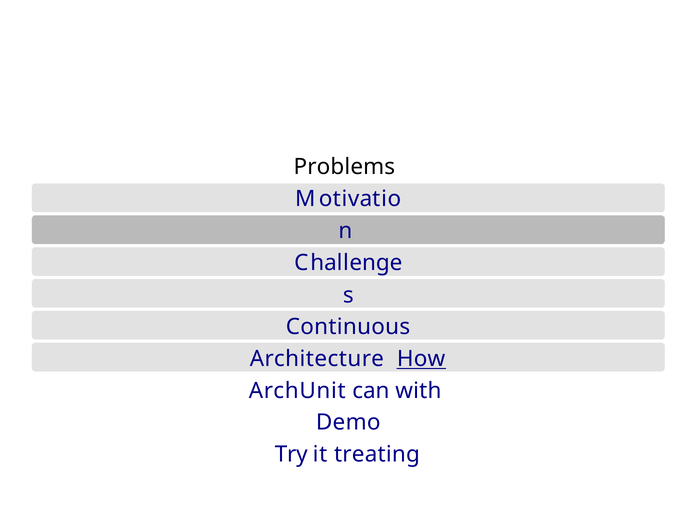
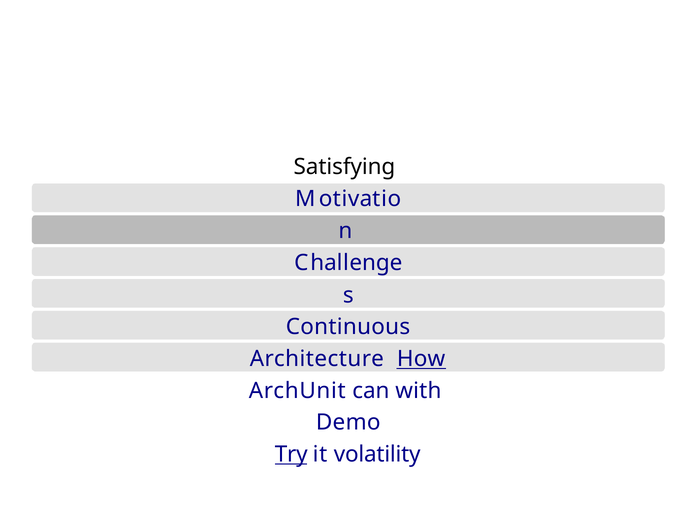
Problems: Problems -> Satisfying (344, 167)
Try underline: none -> present (291, 454)
treating: treating -> volatility (377, 454)
